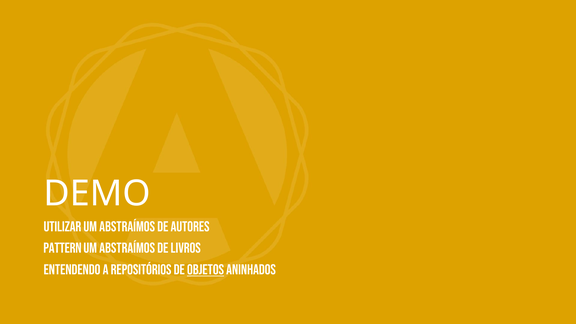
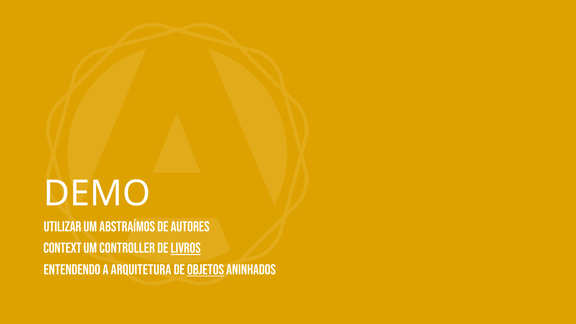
Pattern: Pattern -> Context (62, 248)
abstraímos: abstraímos -> controller (127, 248)
livros underline: none -> present (186, 248)
repositórios: repositórios -> arquitetura (141, 270)
